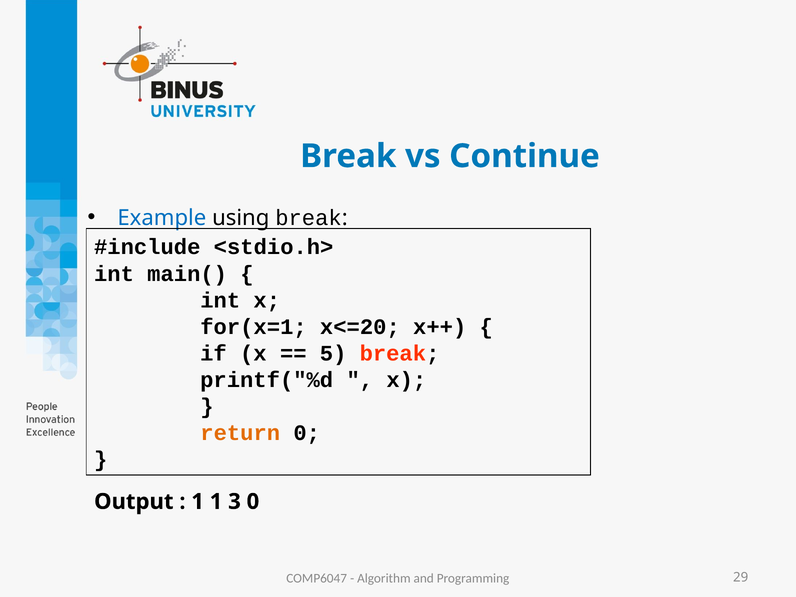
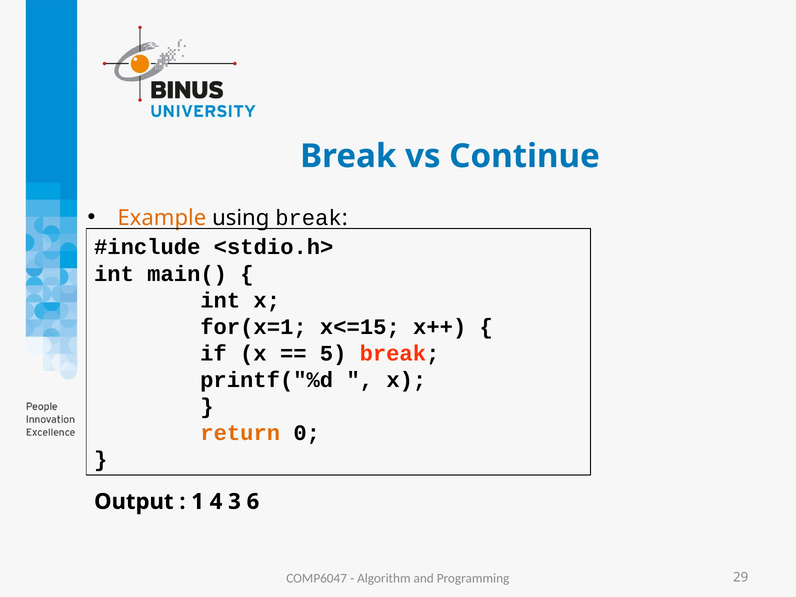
Example colour: blue -> orange (162, 218)
x<=20: x<=20 -> x<=15 (360, 327)
1 1: 1 -> 4 (216, 502)
3 0: 0 -> 6 (253, 502)
